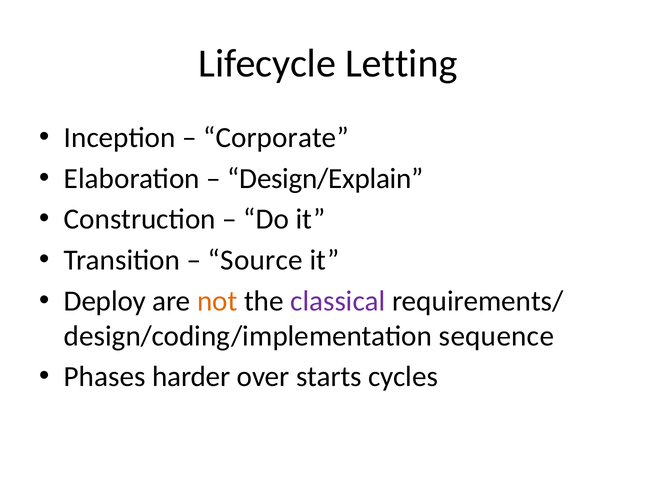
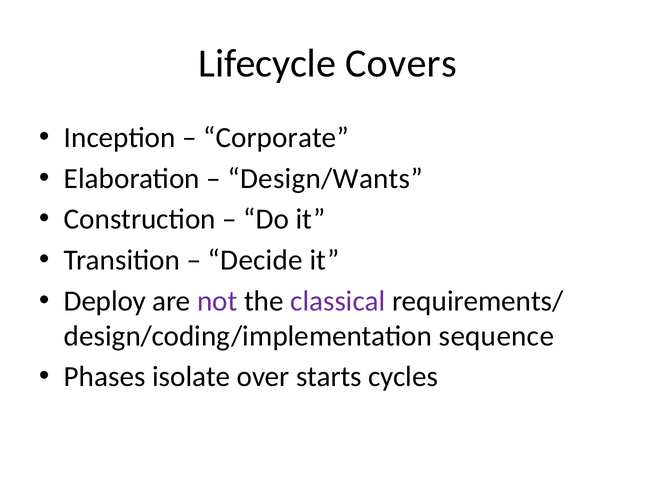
Letting: Letting -> Covers (401, 64)
Design/Explain: Design/Explain -> Design/Wants (325, 178)
Source: Source -> Decide (255, 260)
not colour: orange -> purple (217, 301)
harder: harder -> isolate (191, 377)
